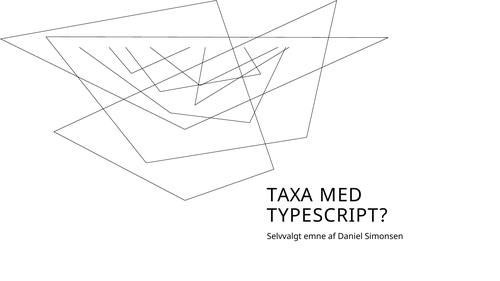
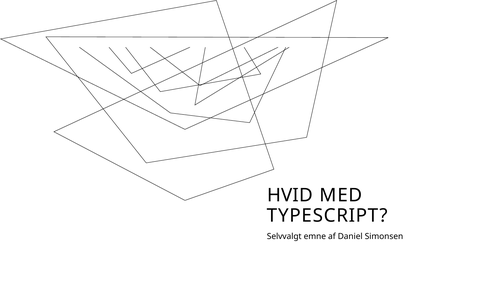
TAXA: TAXA -> HVID (290, 195)
